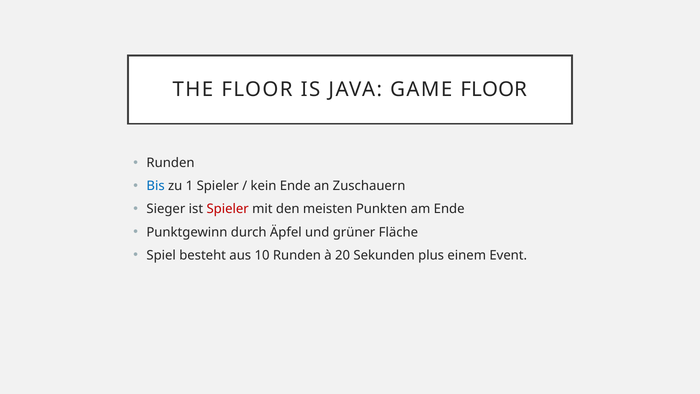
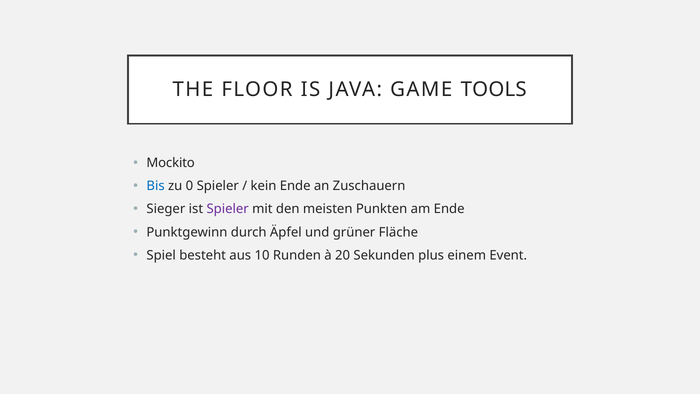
GAME FLOOR: FLOOR -> TOOLS (494, 89)
Runden: Runden -> Mockito (171, 163)
1: 1 -> 0 (189, 186)
Spieler colour: red -> purple (228, 209)
